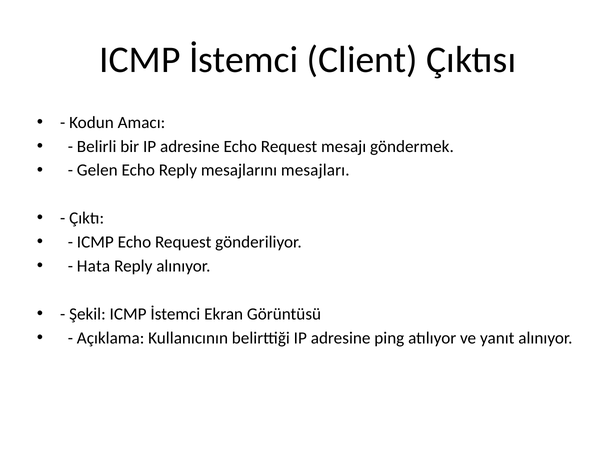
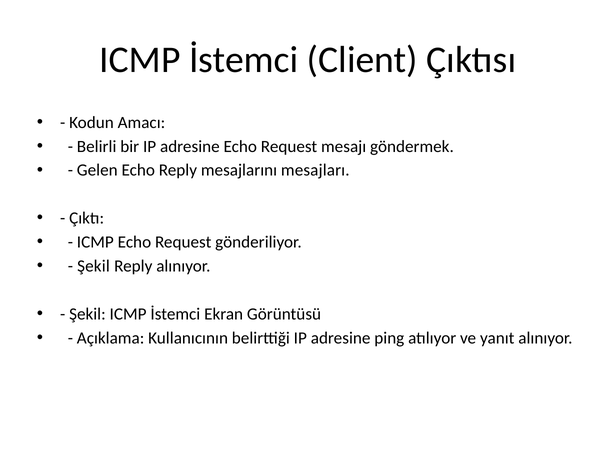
Hata: Hata -> Şekil (93, 266)
